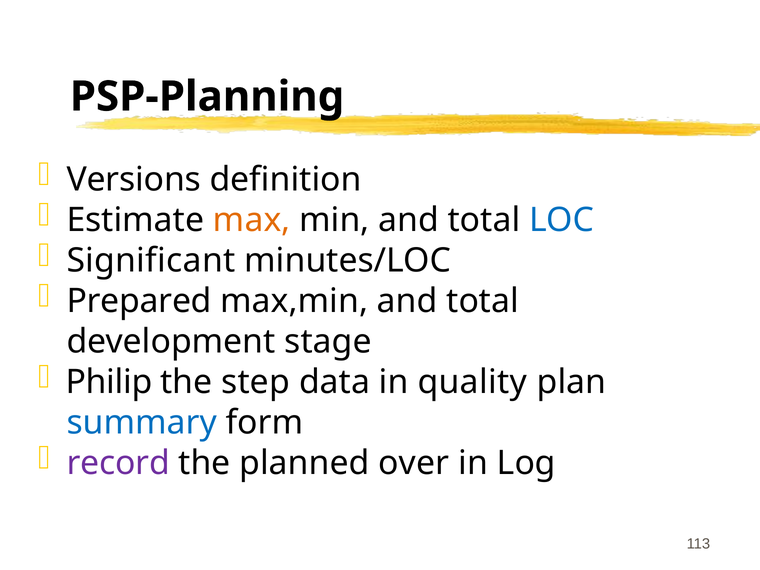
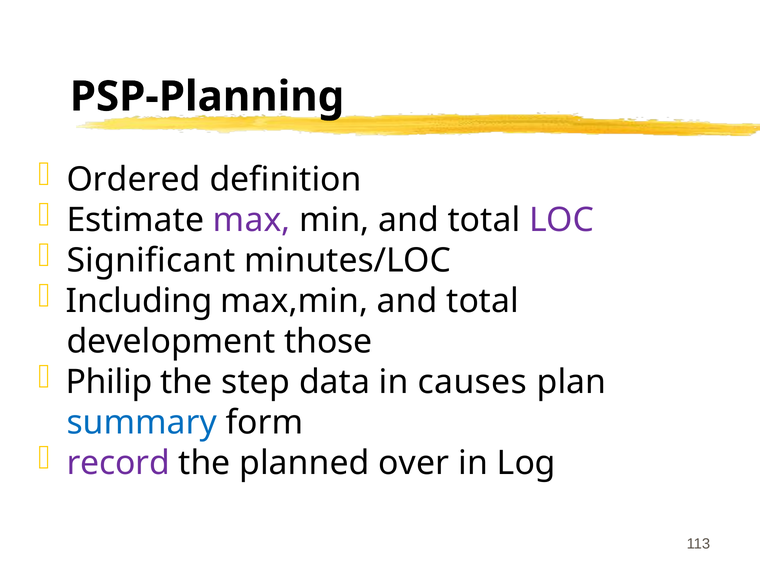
Versions: Versions -> Ordered (134, 179)
max colour: orange -> purple (252, 220)
LOC colour: blue -> purple (562, 220)
Prepared: Prepared -> Including (139, 301)
stage: stage -> those (328, 342)
quality: quality -> causes (472, 382)
